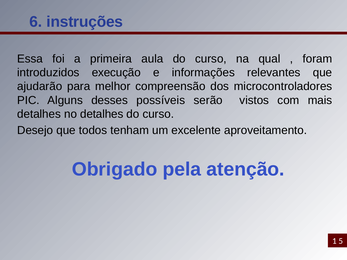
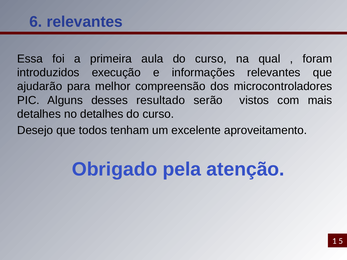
6 instruções: instruções -> relevantes (85, 22)
possíveis: possíveis -> resultado (161, 100)
